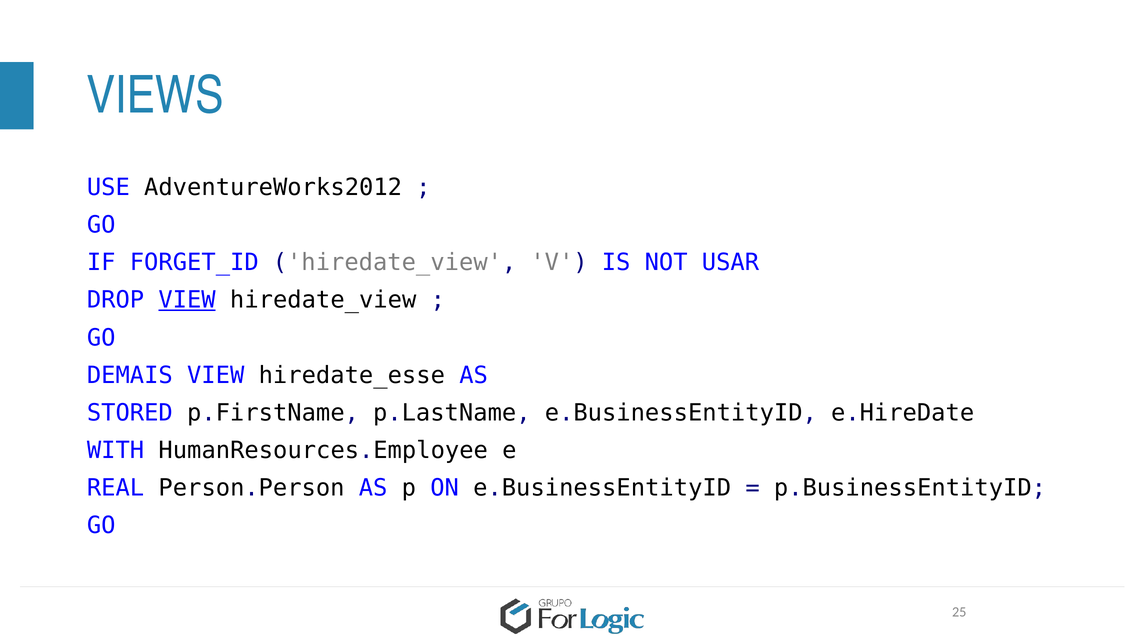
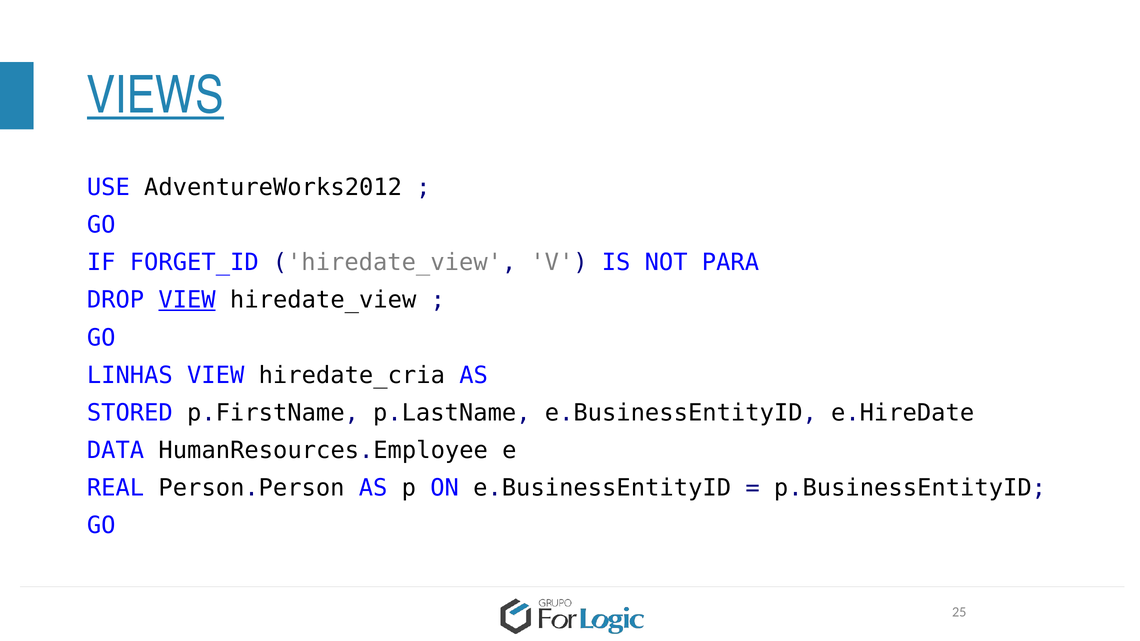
VIEWS underline: none -> present (155, 96)
USAR: USAR -> PARA (730, 263)
DEMAIS: DEMAIS -> LINHAS (130, 375)
hiredate_esse: hiredate_esse -> hiredate_cria (352, 375)
WITH: WITH -> DATA (116, 450)
